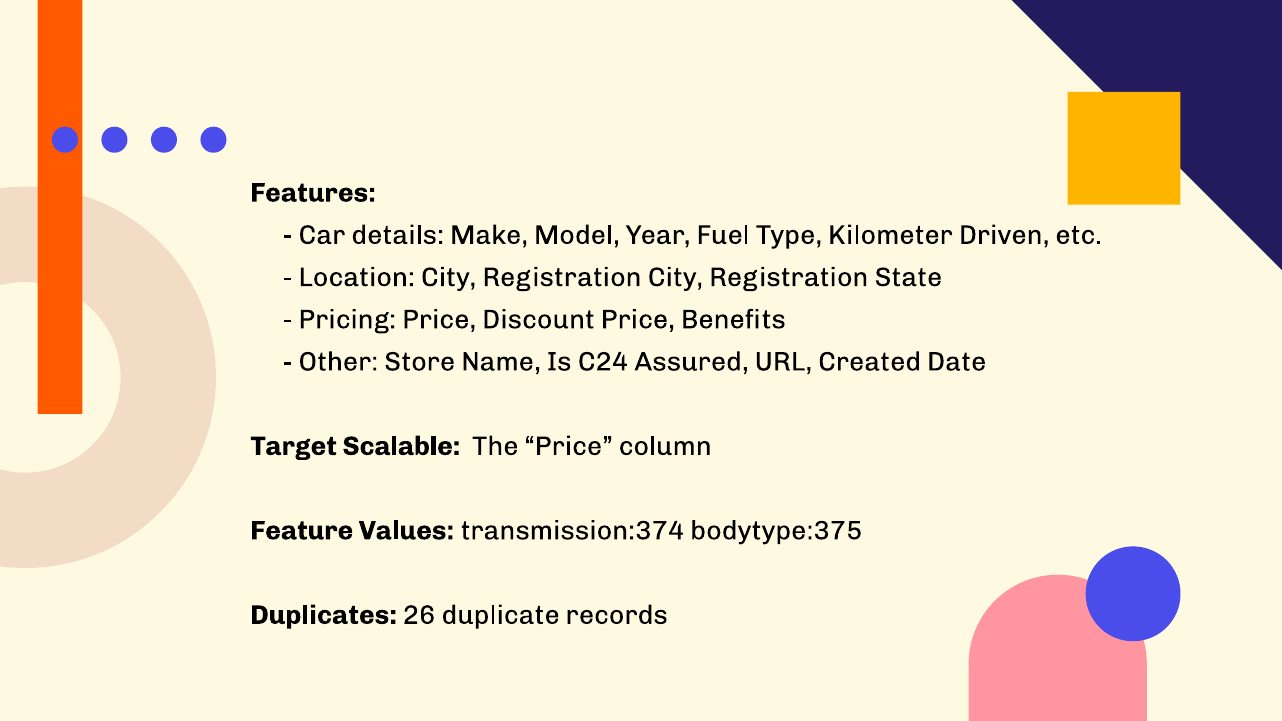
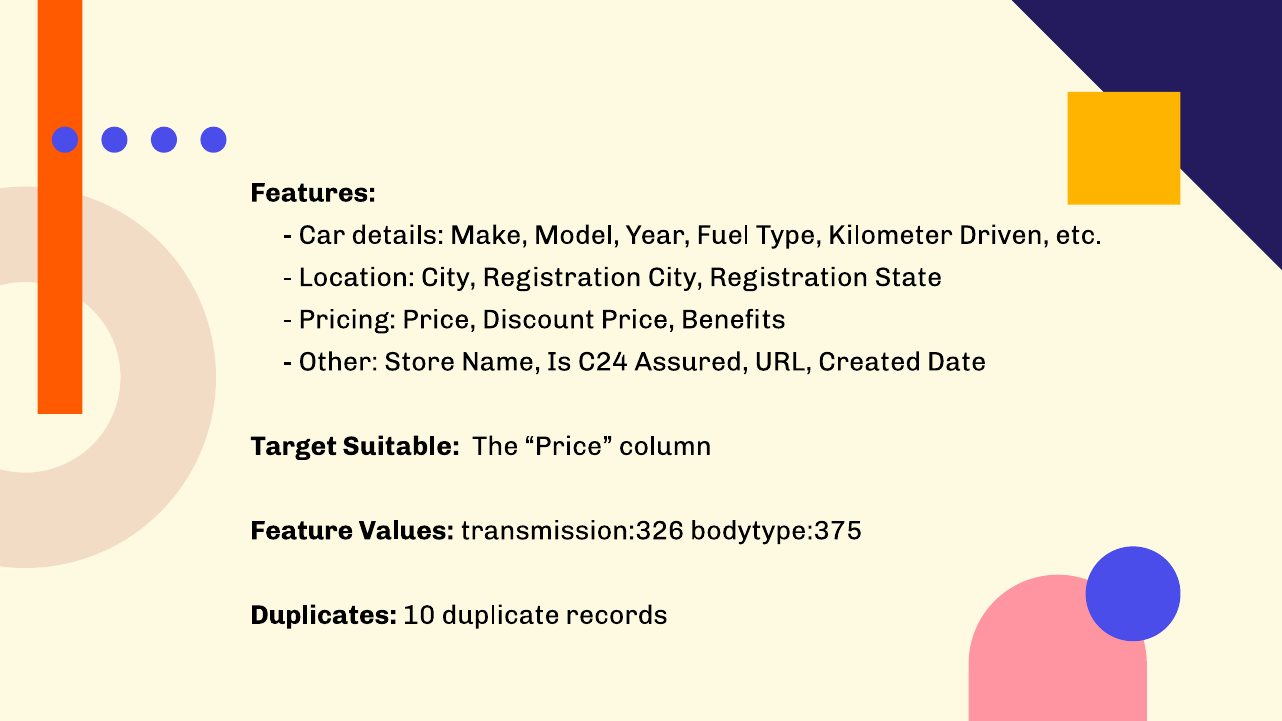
Scalable: Scalable -> Suitable (401, 446)
transmission:374: transmission:374 -> transmission:326 (572, 531)
26: 26 -> 10 (419, 615)
